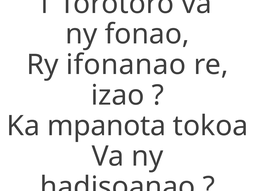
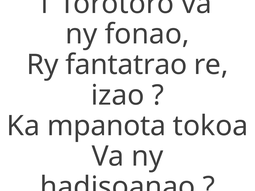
ifonanao: ifonanao -> fantatrao (126, 65)
